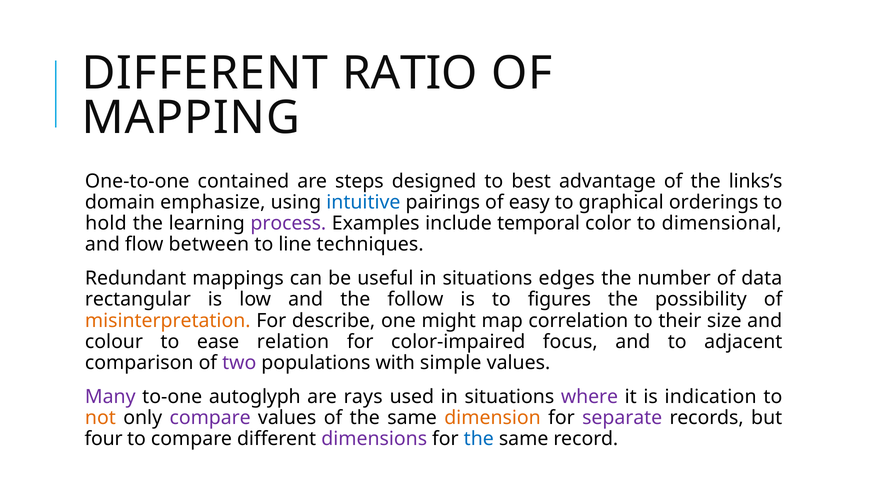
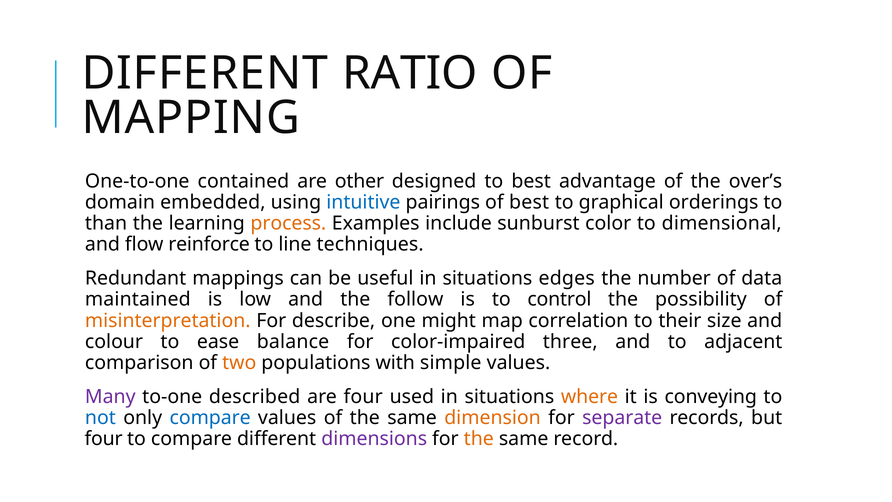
steps: steps -> other (359, 181)
links’s: links’s -> over’s (756, 181)
emphasize: emphasize -> embedded (213, 202)
of easy: easy -> best (529, 202)
hold: hold -> than (106, 223)
process colour: purple -> orange (288, 223)
temporal: temporal -> sunburst (538, 223)
between: between -> reinforce (209, 244)
rectangular: rectangular -> maintained (138, 299)
figures: figures -> control (559, 299)
relation: relation -> balance (293, 342)
focus: focus -> three (570, 342)
two colour: purple -> orange (239, 363)
autoglyph: autoglyph -> described (255, 397)
are rays: rays -> four (363, 397)
where colour: purple -> orange (590, 397)
indication: indication -> conveying (711, 397)
not colour: orange -> blue (100, 418)
compare colour: purple -> blue (210, 418)
the colour: blue -> orange (479, 439)
